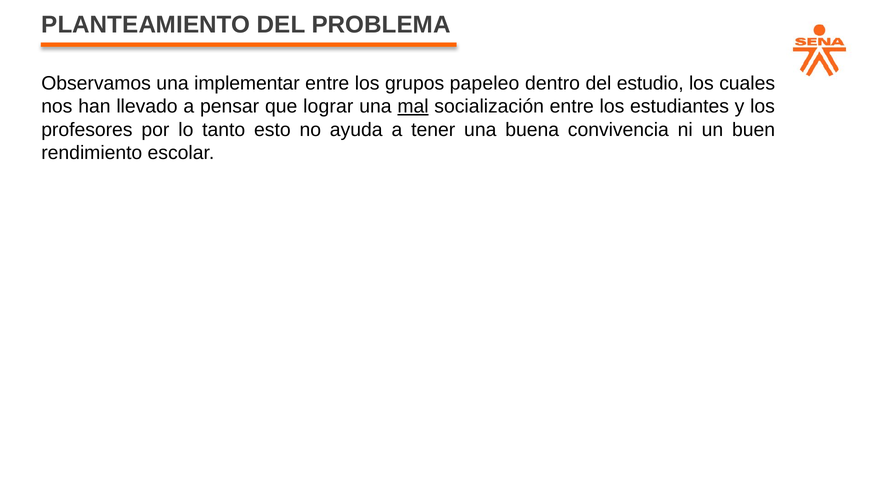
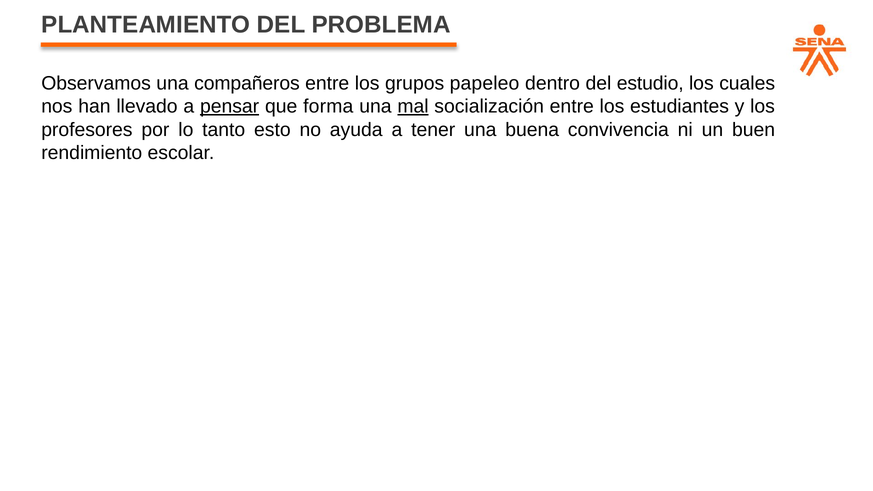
implementar: implementar -> compañeros (247, 83)
pensar underline: none -> present (230, 107)
lograr: lograr -> forma (328, 107)
